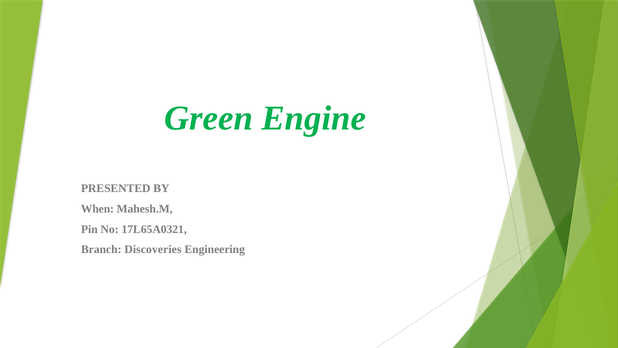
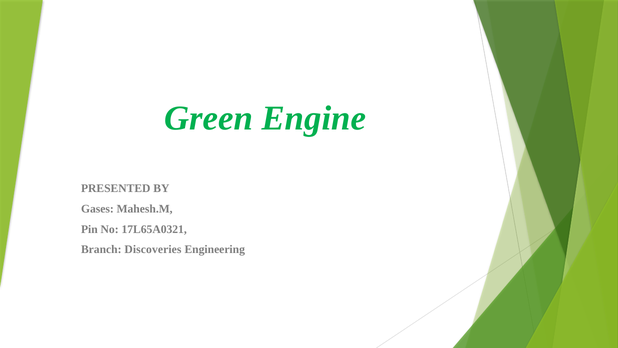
When: When -> Gases (97, 209)
